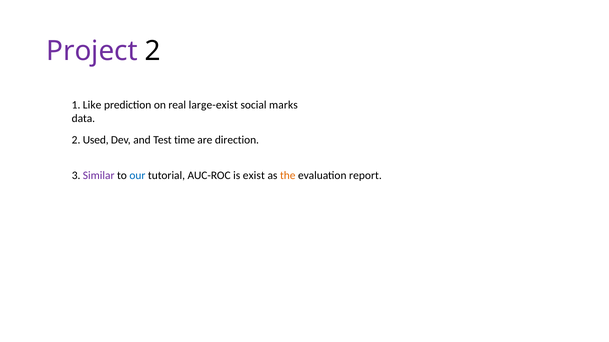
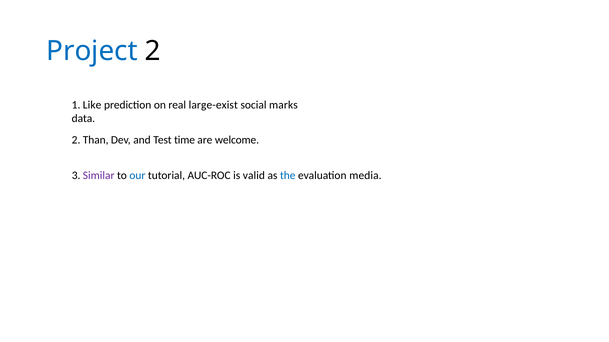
Project colour: purple -> blue (92, 51)
Used: Used -> Than (96, 140)
direction: direction -> welcome (237, 140)
exist: exist -> valid (254, 176)
the colour: orange -> blue (288, 176)
report: report -> media (365, 176)
